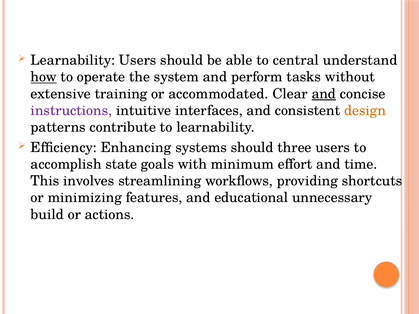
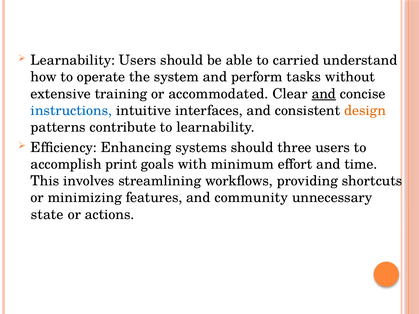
central: central -> carried (296, 60)
how underline: present -> none (44, 77)
instructions colour: purple -> blue (71, 111)
state: state -> print (121, 164)
educational: educational -> community (251, 198)
build: build -> state (47, 215)
